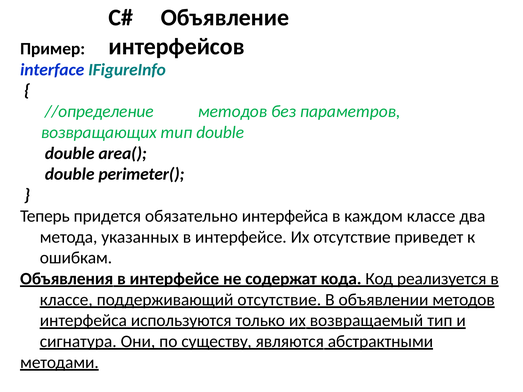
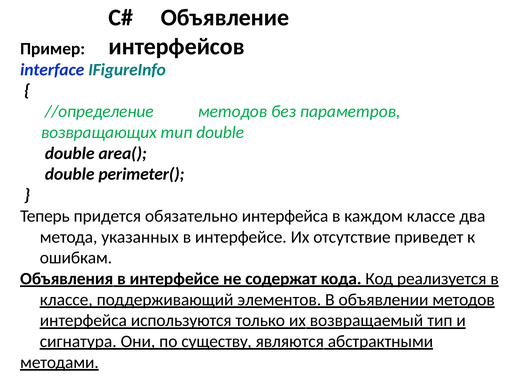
поддерживающий отсутствие: отсутствие -> элементов (279, 300)
